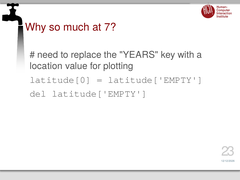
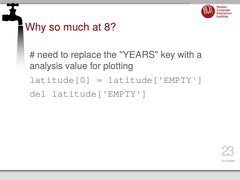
7: 7 -> 8 (110, 27)
location: location -> analysis (46, 66)
